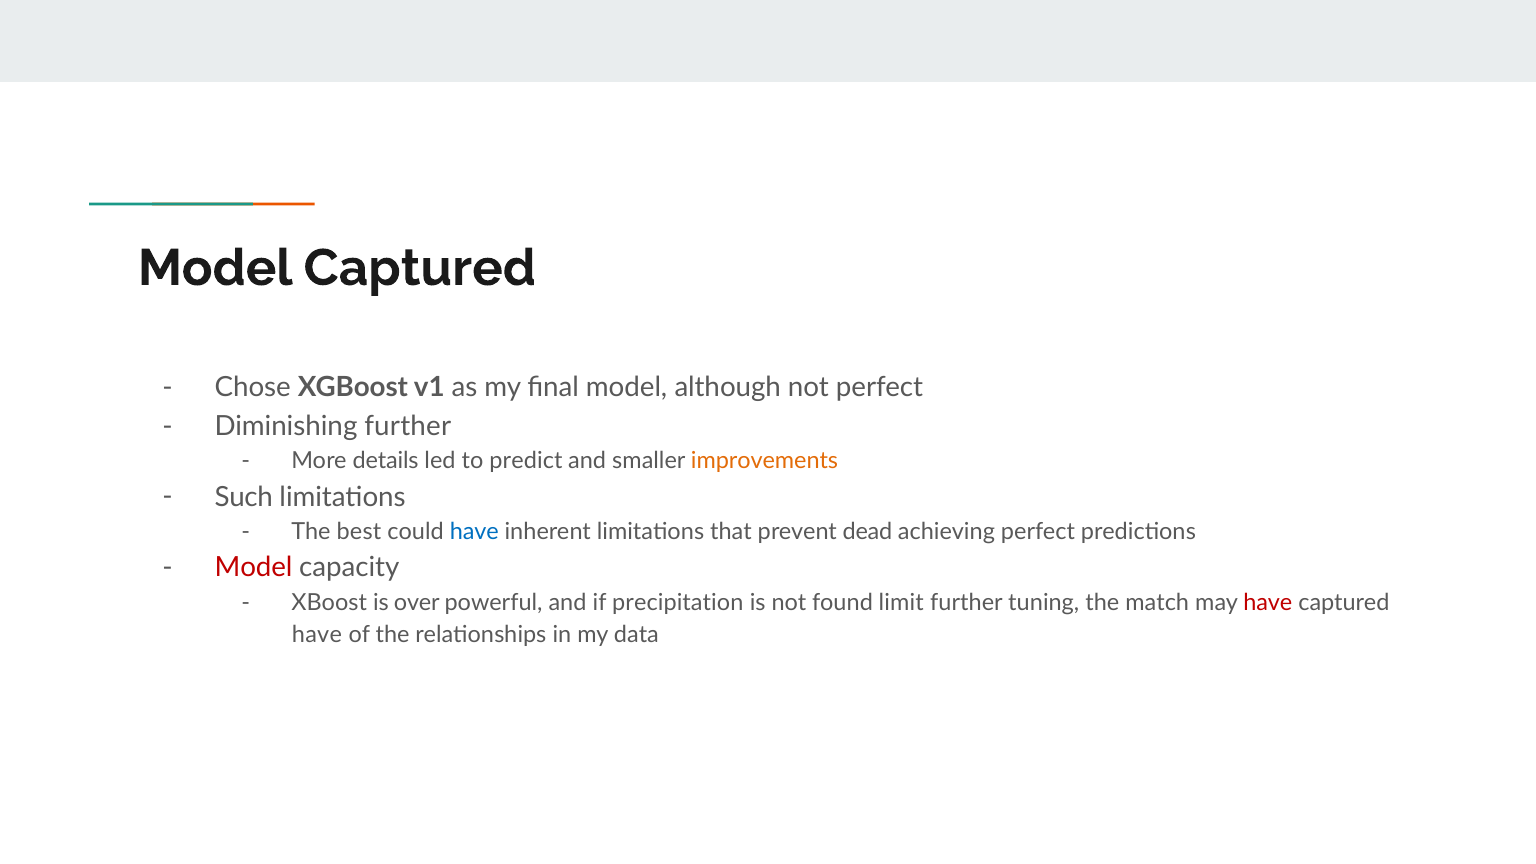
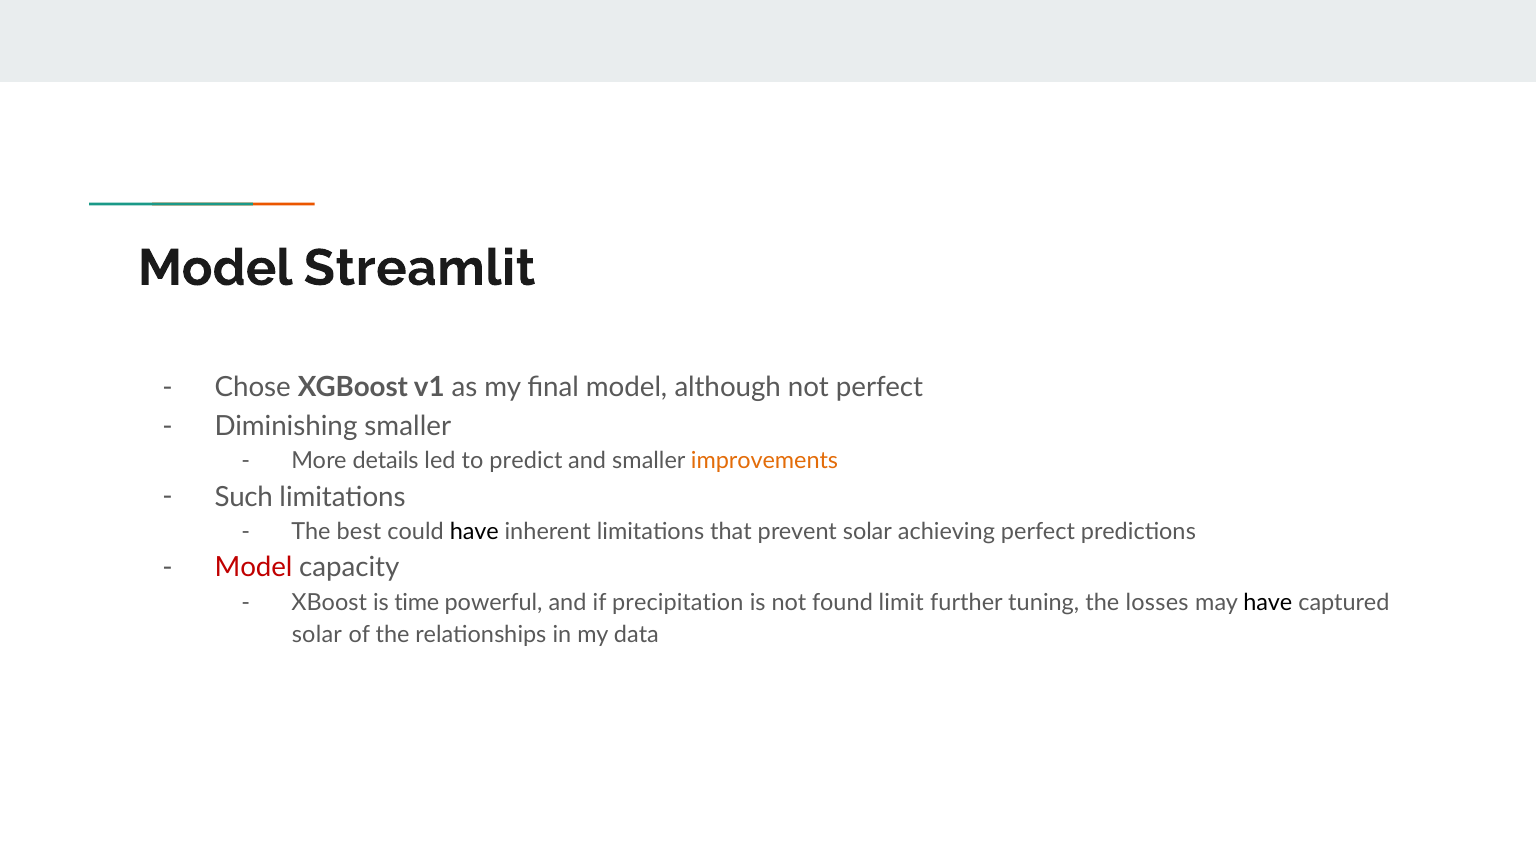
Model Captured: Captured -> Streamlit (419, 268)
Diminishing further: further -> smaller (408, 426)
have colour: blue -> black (474, 532)
prevent dead: dead -> solar (867, 532)
over: over -> time (417, 603)
match: match -> losses (1157, 603)
have colour: red -> black (1268, 603)
have: have -> solar (317, 635)
